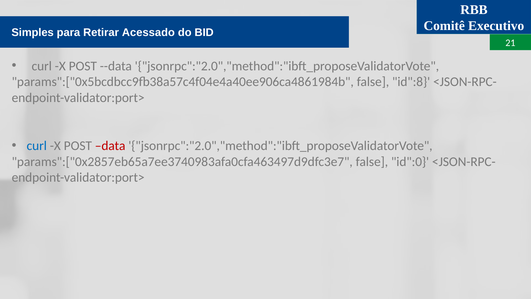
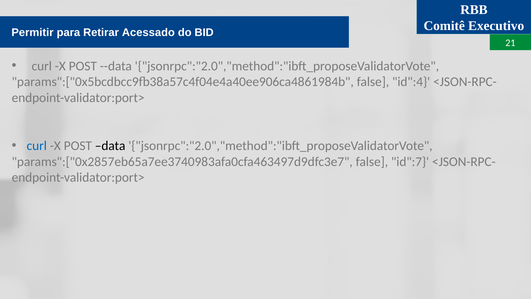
Simples: Simples -> Permitir (33, 33)
id":8: id":8 -> id":4 (411, 82)
data colour: red -> black (110, 146)
id":0: id":0 -> id":7 (410, 161)
